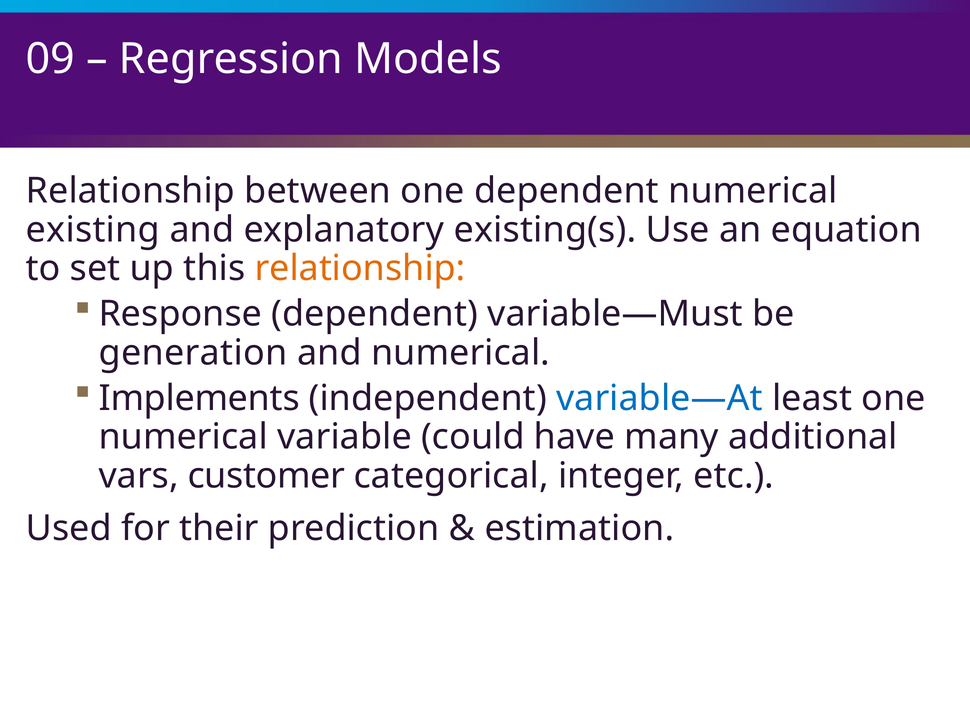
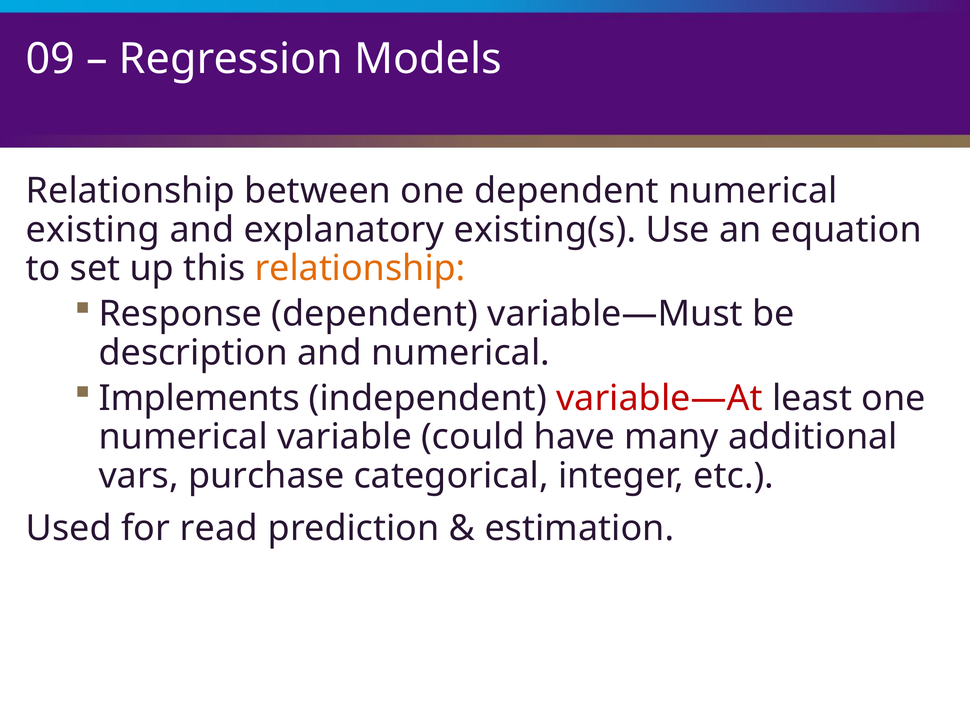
generation: generation -> description (193, 353)
variable—At colour: blue -> red (659, 399)
customer: customer -> purchase (266, 476)
their: their -> read (219, 529)
